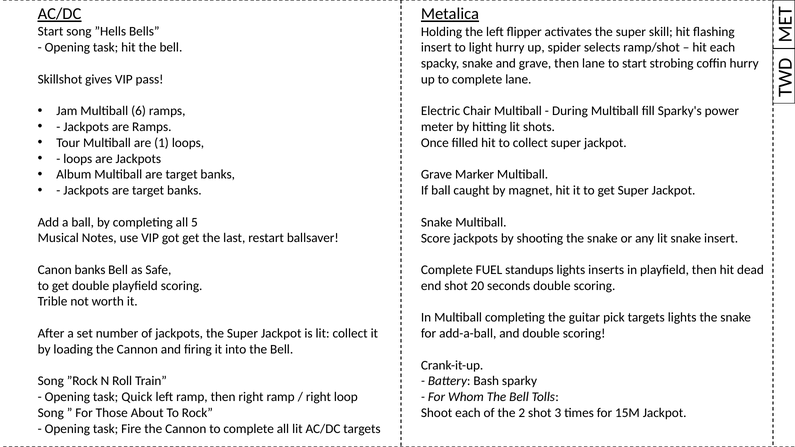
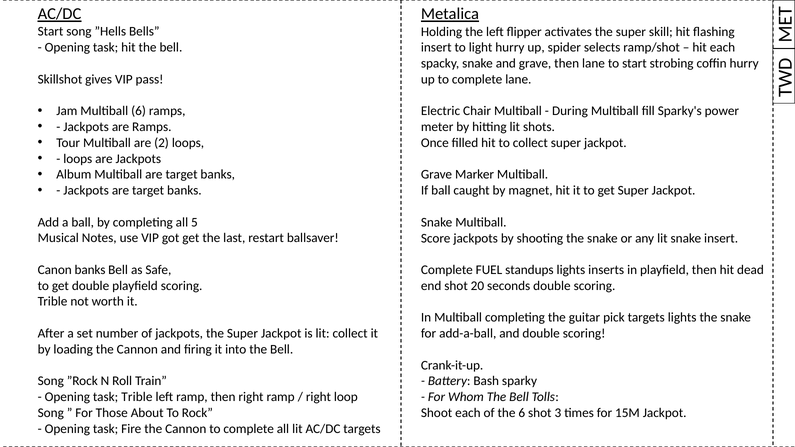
1: 1 -> 2 (162, 143)
task Quick: Quick -> Trible (137, 397)
the 2: 2 -> 6 (522, 413)
